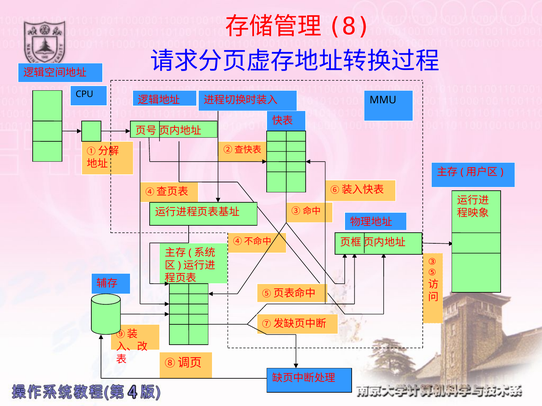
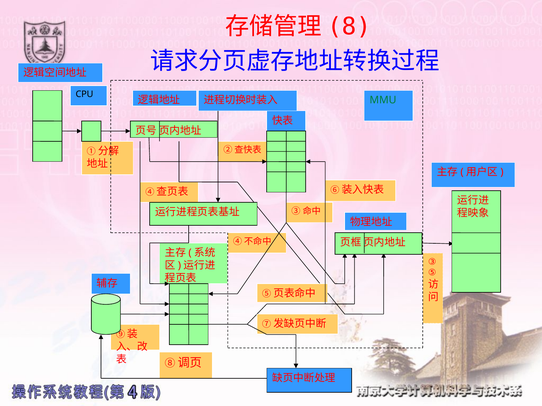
MMU colour: black -> green (383, 100)
